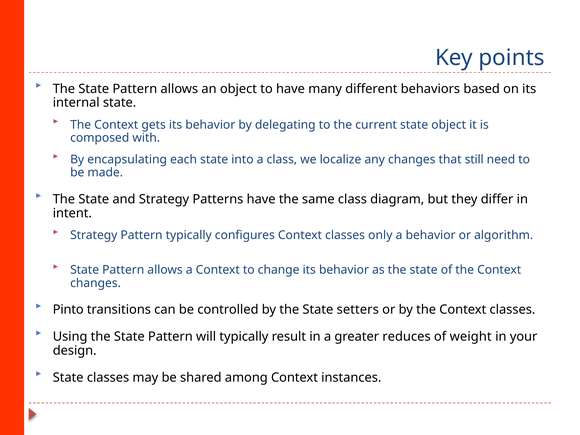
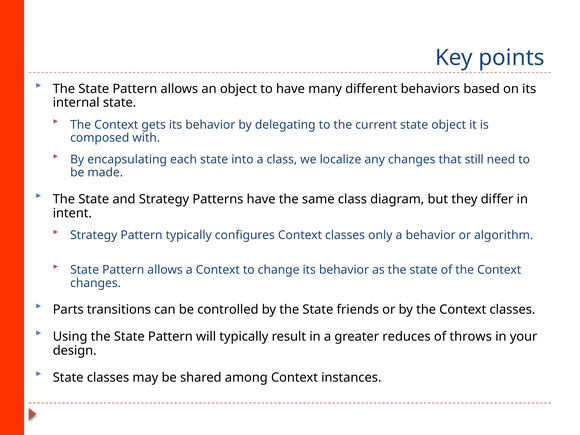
Pinto: Pinto -> Parts (68, 310)
setters: setters -> friends (358, 310)
weight: weight -> throws (471, 337)
